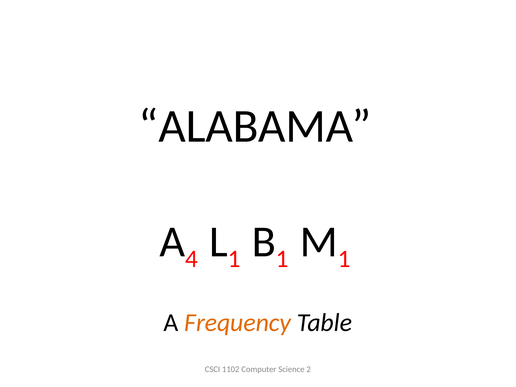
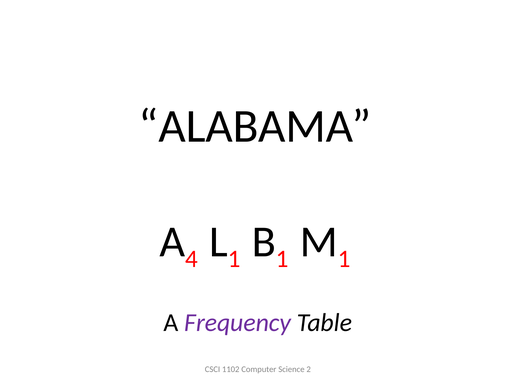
Frequency colour: orange -> purple (238, 323)
